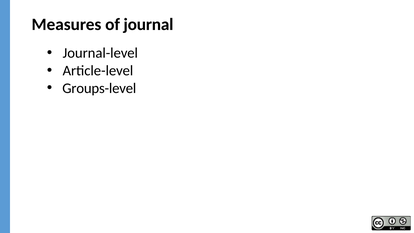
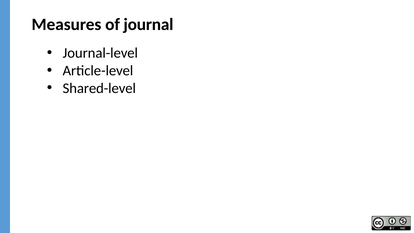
Groups-level: Groups-level -> Shared-level (99, 88)
